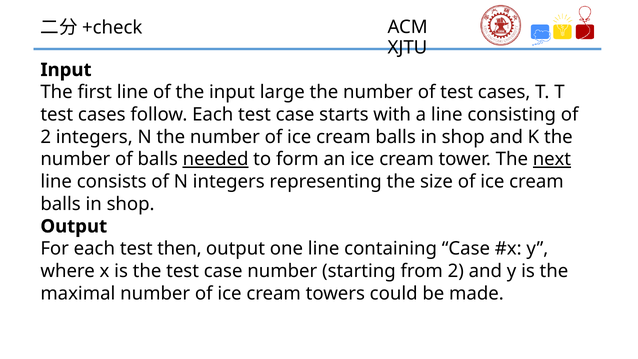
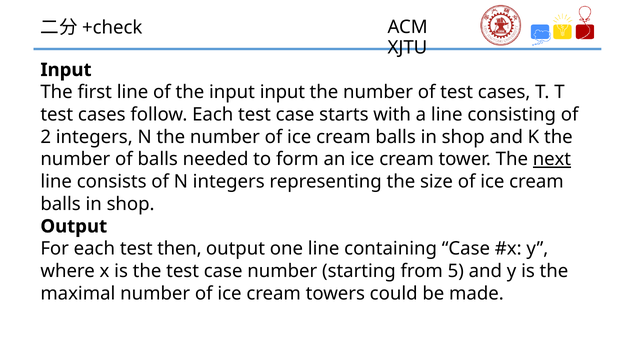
input large: large -> input (282, 92)
needed underline: present -> none (216, 159)
from 2: 2 -> 5 (456, 271)
